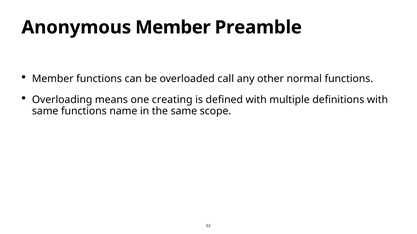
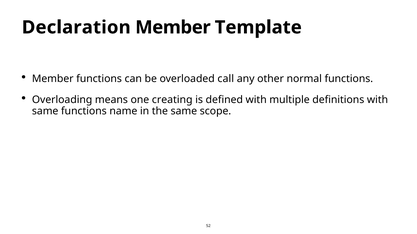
Anonymous: Anonymous -> Declaration (76, 27)
Preamble: Preamble -> Template (258, 27)
